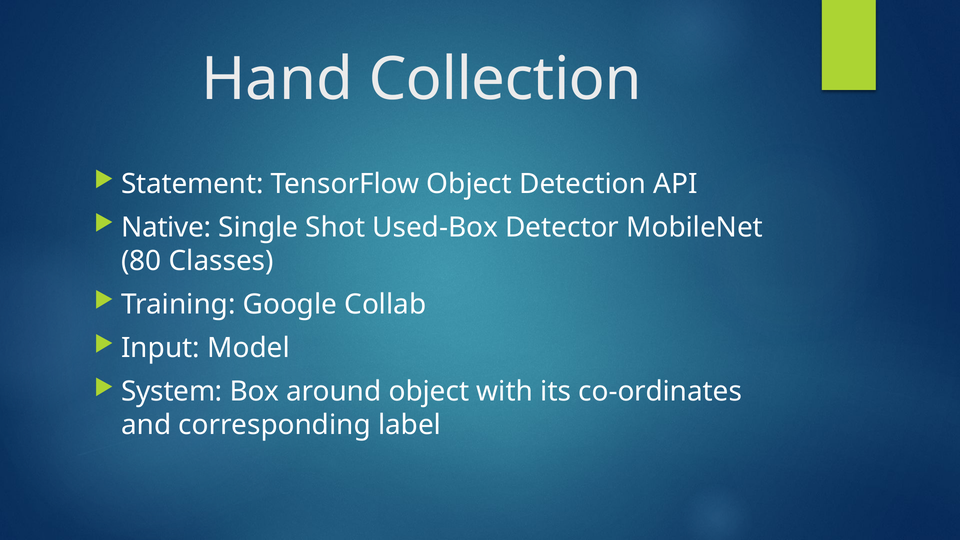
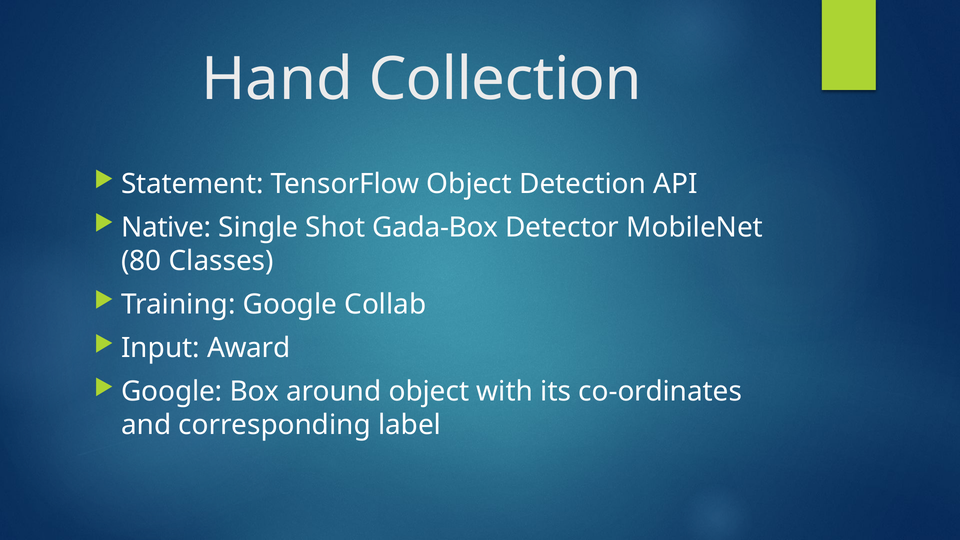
Used-Box: Used-Box -> Gada-Box (435, 228)
Model: Model -> Award (249, 348)
System: System -> Google (172, 392)
